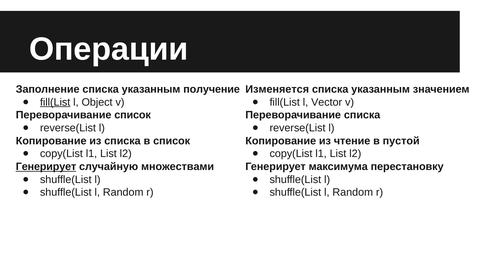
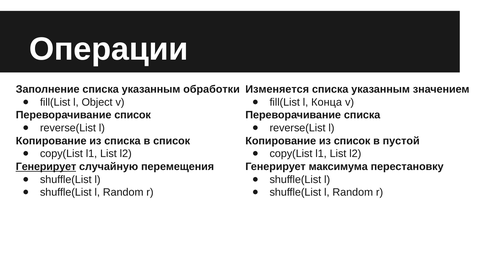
получение: получение -> обработки (212, 89)
fill(List underline: present -> none (55, 102)
Vector: Vector -> Конца (327, 102)
из чтение: чтение -> список (352, 141)
множествами: множествами -> перемещения (178, 167)
